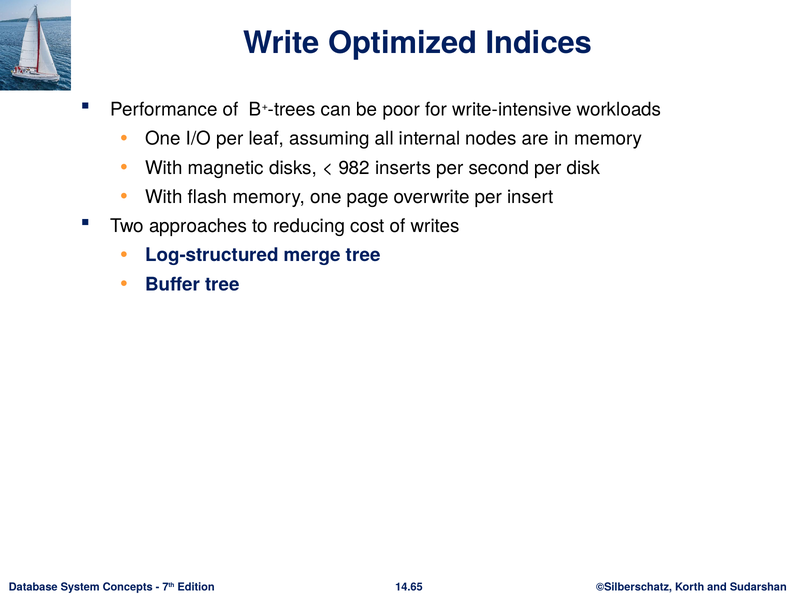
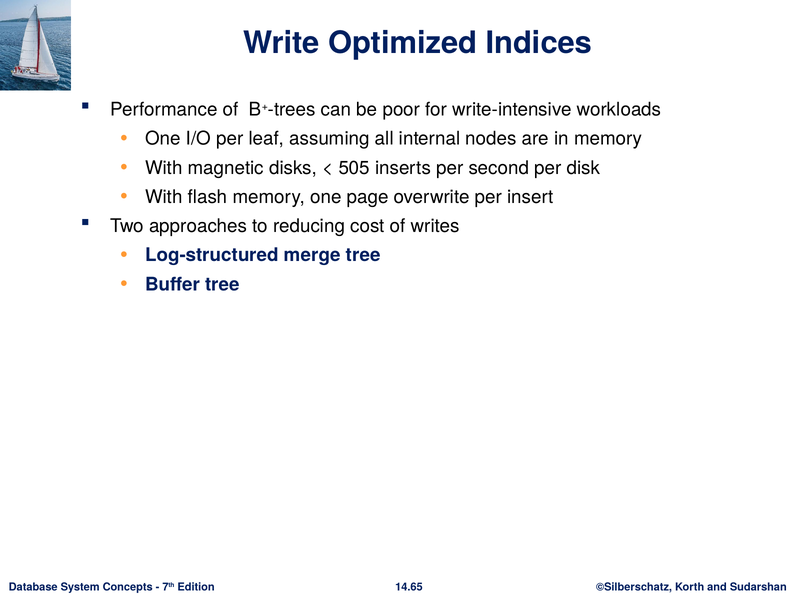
982: 982 -> 505 (354, 168)
